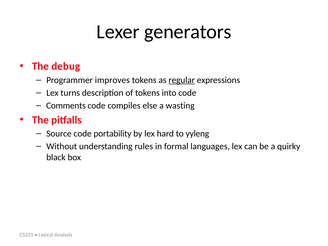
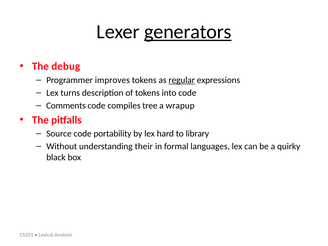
generators underline: none -> present (188, 32)
else: else -> tree (150, 106)
wasting: wasting -> wrapup (180, 106)
yyleng: yyleng -> library (197, 134)
rules: rules -> their (144, 146)
